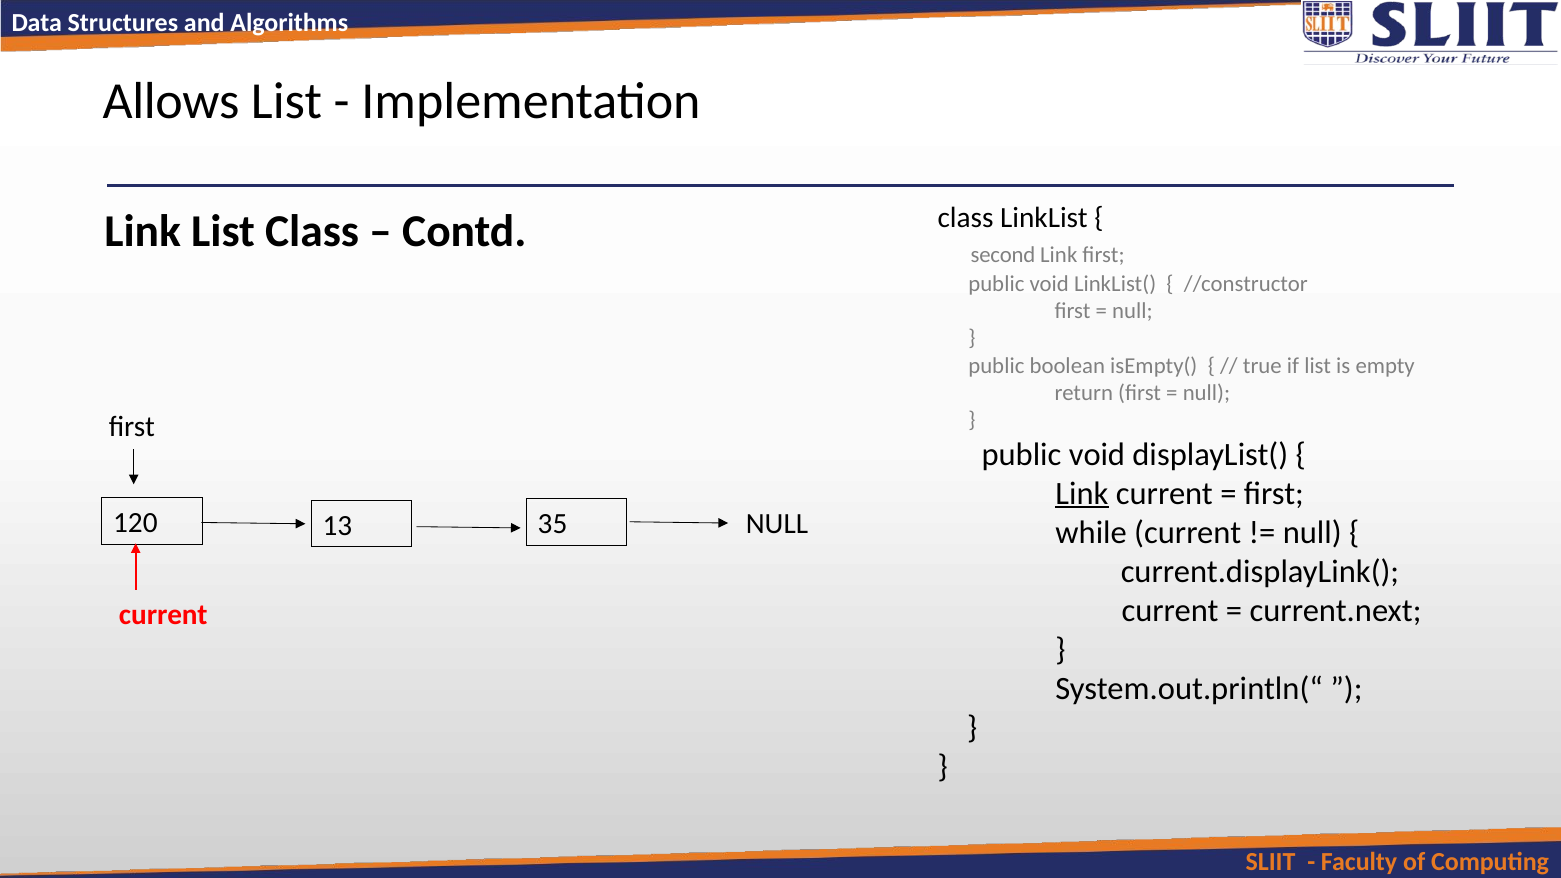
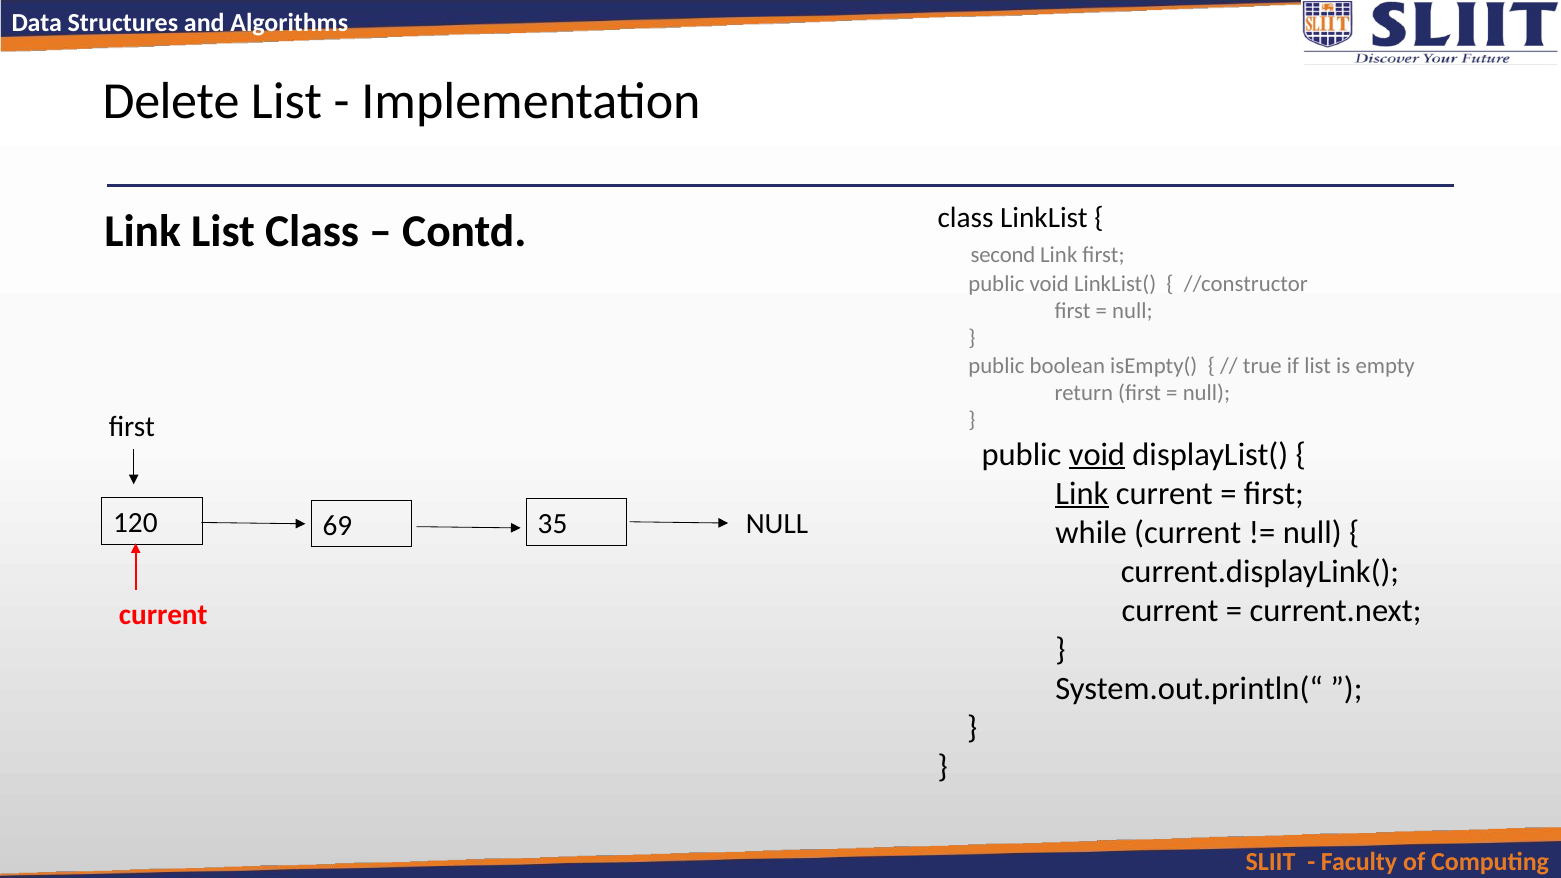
Allows: Allows -> Delete (171, 101)
void underline: none -> present (1097, 454)
13: 13 -> 69 (337, 526)
